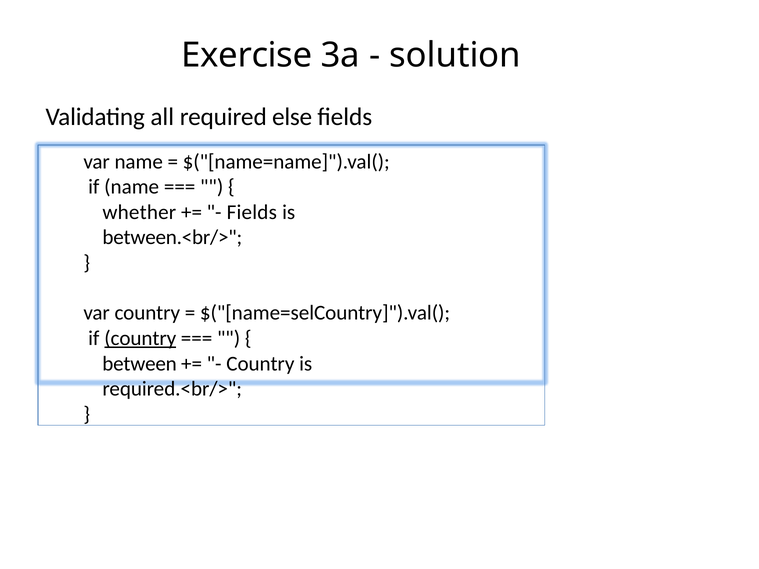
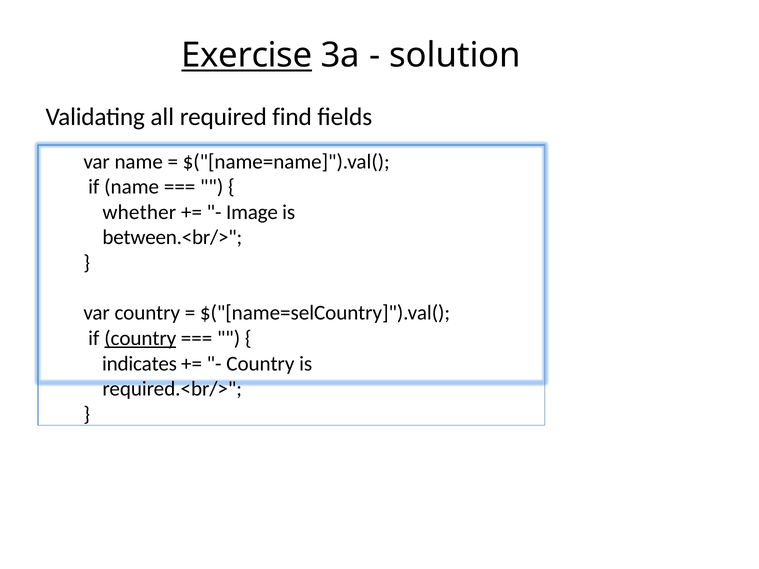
Exercise underline: none -> present (247, 55)
else: else -> find (292, 117)
Fields: Fields -> Image (252, 212)
between: between -> indicates (140, 364)
